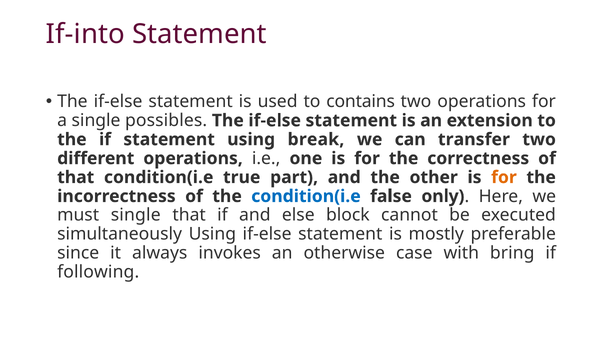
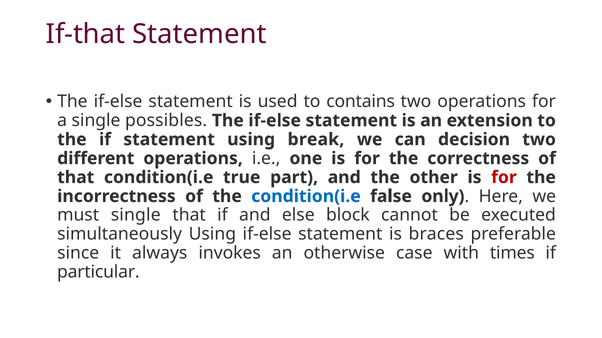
If-into: If-into -> If-that (86, 34)
transfer: transfer -> decision (474, 140)
for colour: orange -> red (504, 178)
mostly: mostly -> braces (436, 235)
bring: bring -> times (512, 254)
following: following -> particular (98, 272)
